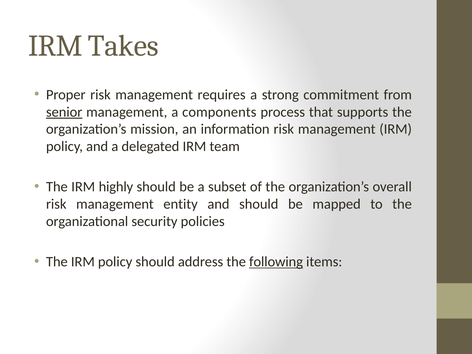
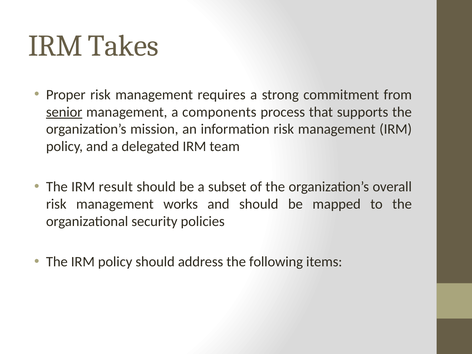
highly: highly -> result (116, 187)
entity: entity -> works (181, 204)
following underline: present -> none (276, 262)
